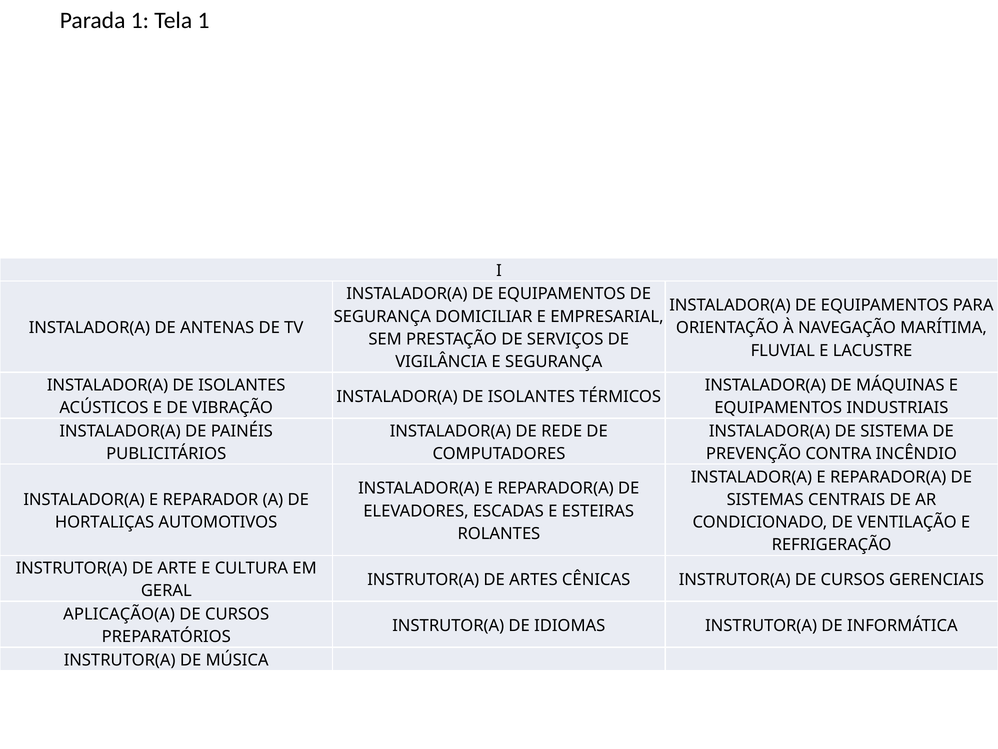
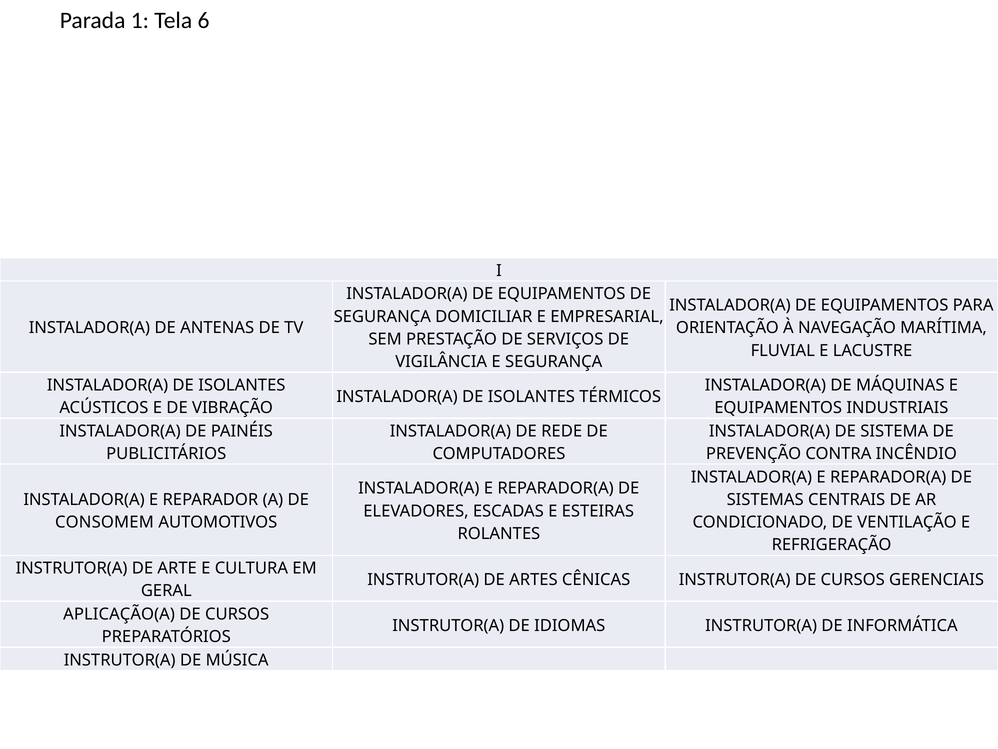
Tela 1: 1 -> 6 (204, 20)
HORTALIÇAS: HORTALIÇAS -> CONSOMEM (104, 522)
